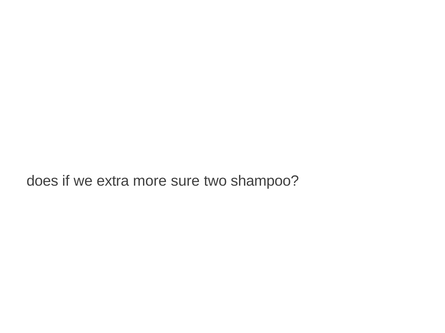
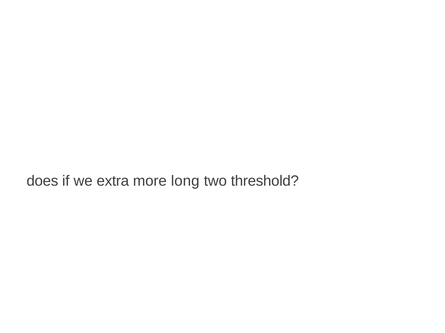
sure: sure -> long (185, 181)
shampoo: shampoo -> threshold (265, 181)
